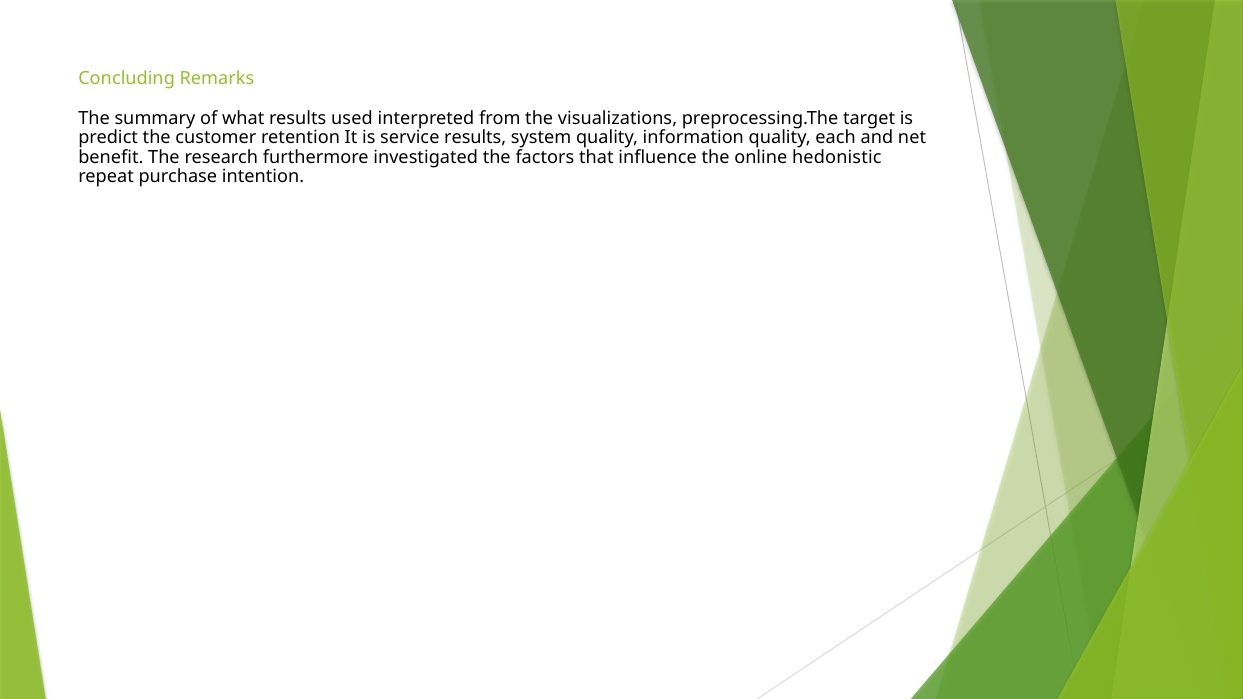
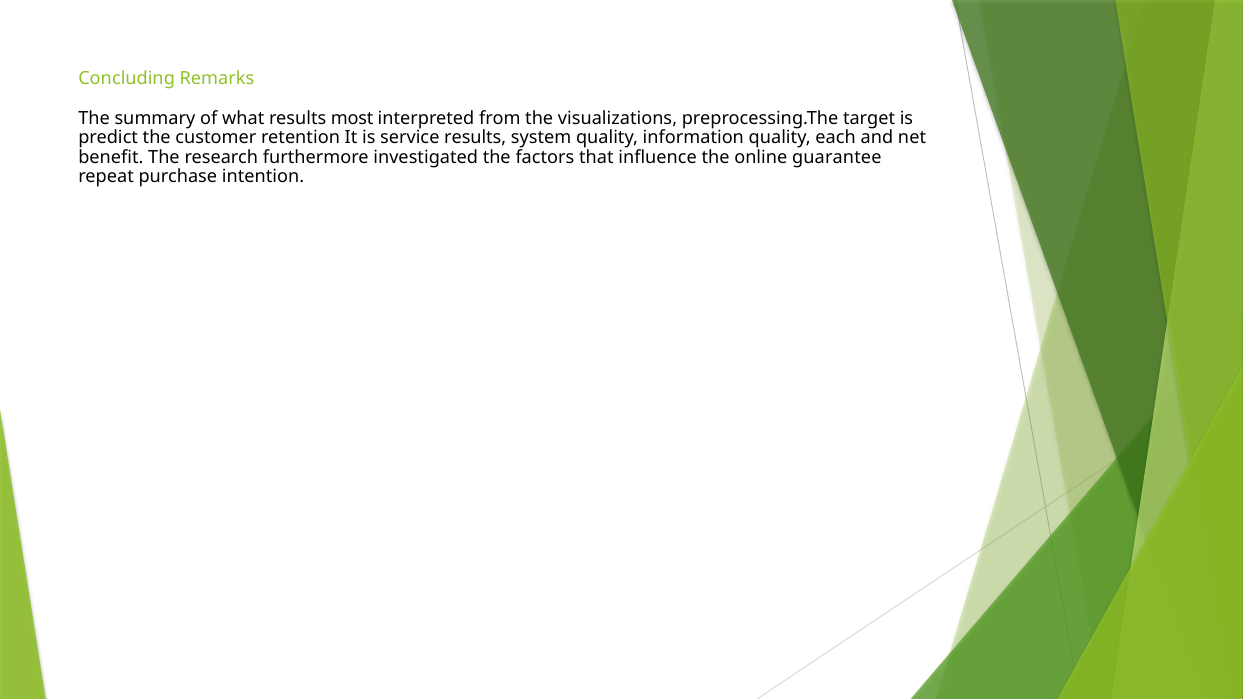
used: used -> most (352, 118)
hedonistic: hedonistic -> guarantee (837, 157)
